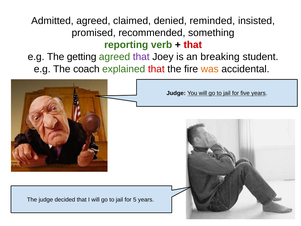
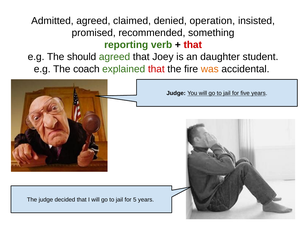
reminded: reminded -> operation (212, 21)
getting: getting -> should (82, 57)
that colour: purple -> black (141, 57)
breaking: breaking -> daughter (220, 57)
